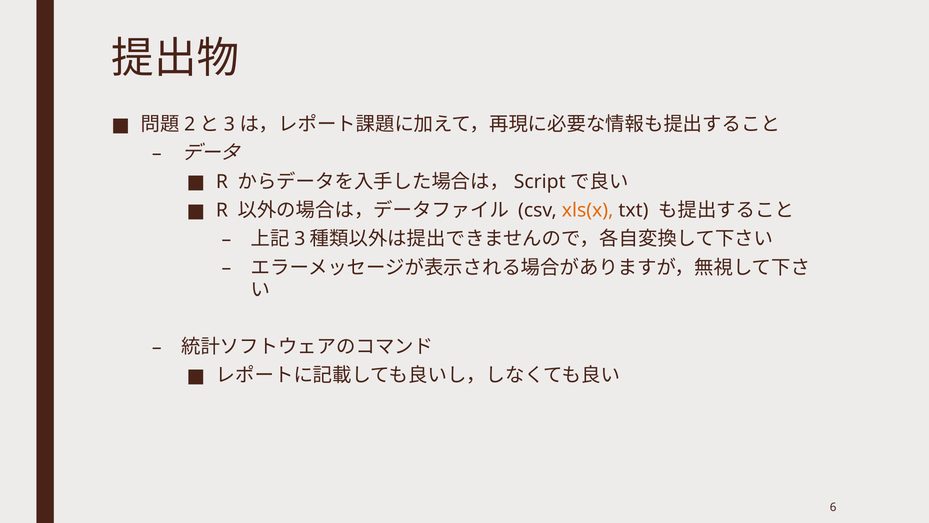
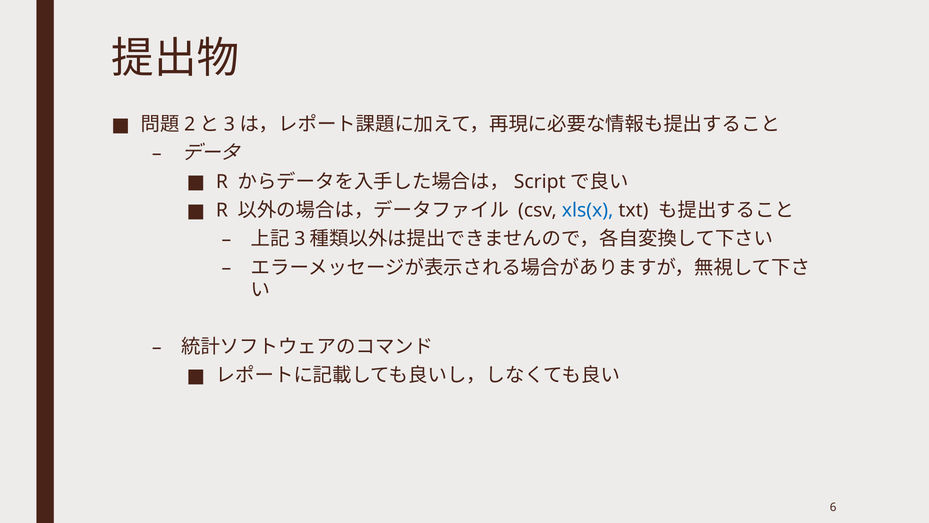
xls(x colour: orange -> blue (588, 210)
